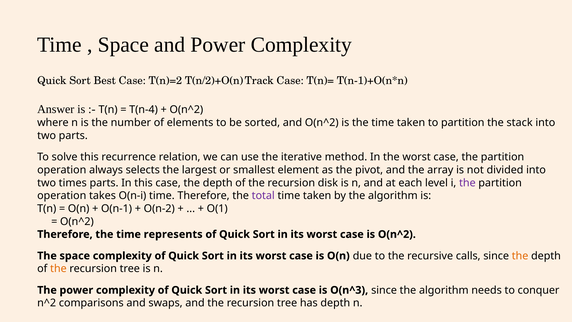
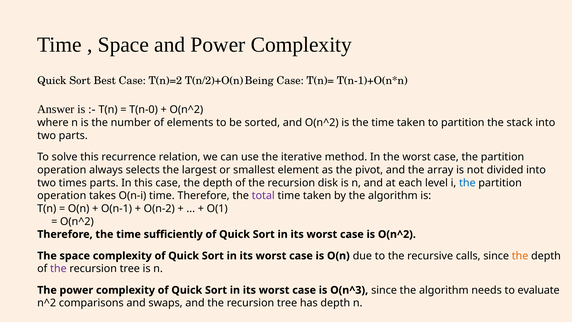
Track: Track -> Being (259, 80)
T(n-4: T(n-4 -> T(n-0 (144, 110)
the colour: purple -> blue (467, 183)
represents: represents -> sufficiently (173, 234)
the colour: orange -> purple (58, 269)
conquer: conquer -> evaluate (539, 290)
